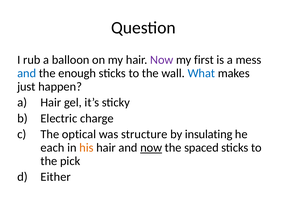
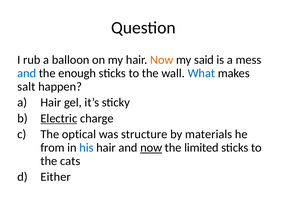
Now colour: purple -> orange (162, 60)
first: first -> said (204, 60)
just: just -> salt (26, 87)
Electric underline: none -> present (59, 119)
insulating: insulating -> materials (209, 134)
each: each -> from (53, 148)
his colour: orange -> blue (86, 148)
spaced: spaced -> limited (201, 148)
pick: pick -> cats (70, 161)
